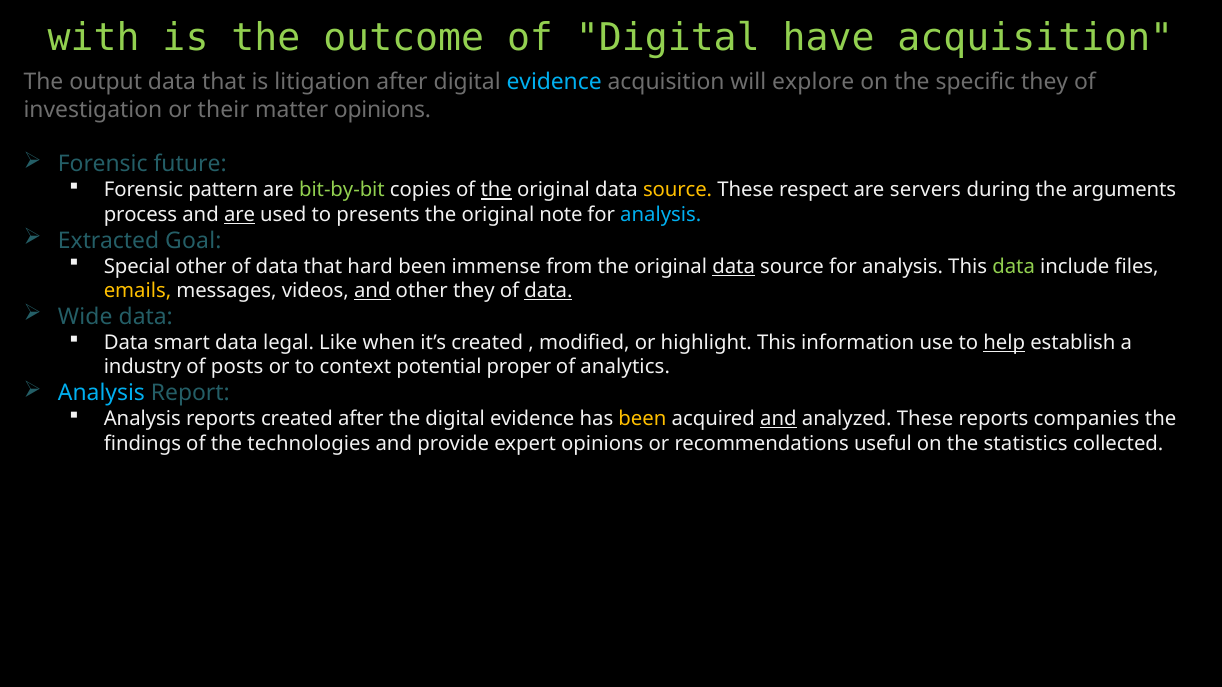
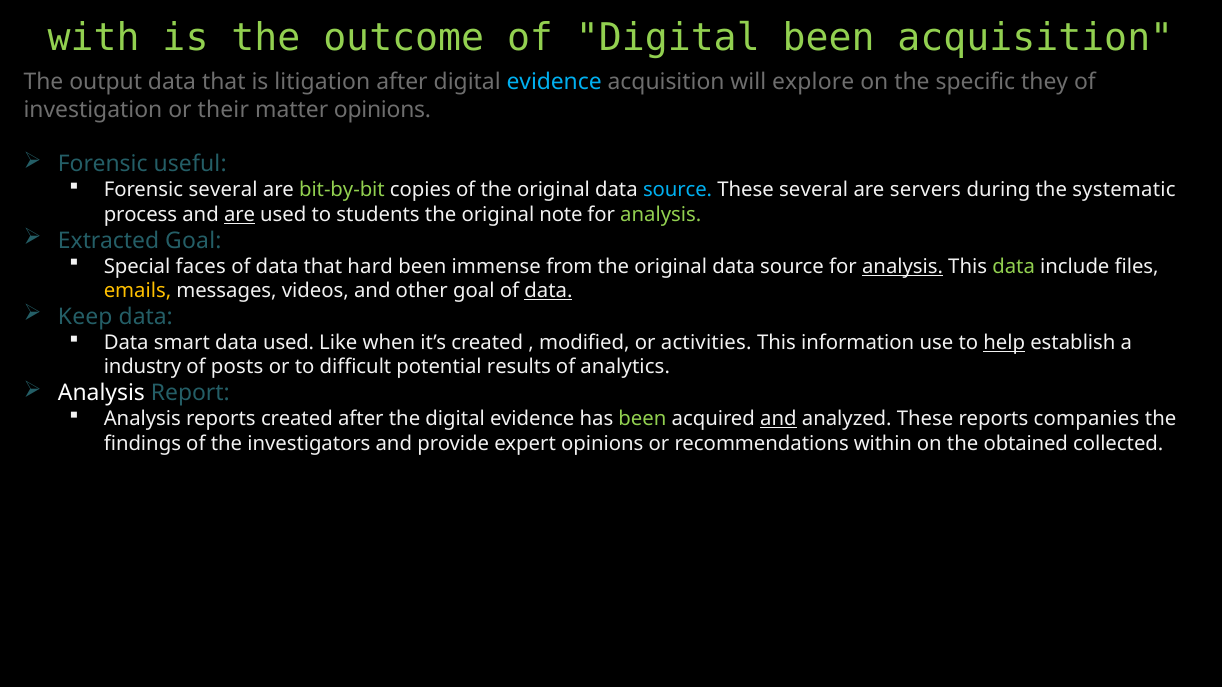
Digital have: have -> been (829, 38)
future: future -> useful (190, 165)
Forensic pattern: pattern -> several (223, 190)
the underline: present -> none (496, 190)
source colour: yellow -> light blue (678, 190)
These respect: respect -> several (814, 190)
arguments: arguments -> systematic (1124, 190)
presents: presents -> students (378, 215)
analysis colour: light blue -> light green (661, 215)
Special other: other -> faces (201, 267)
data underline: present -> none (734, 267)
analysis underline: none -> present (903, 267)
and underline: present -> none (372, 291)
other they: they -> goal (474, 291)
Wide: Wide -> Keep (85, 317)
data legal: legal -> used (289, 343)
highlight: highlight -> activities (706, 343)
context: context -> difficult (355, 367)
proper: proper -> results (519, 367)
Analysis colour: light blue -> white (101, 394)
been colour: yellow -> light green (642, 419)
technologies: technologies -> investigators (309, 444)
useful: useful -> within (883, 444)
statistics: statistics -> obtained (1026, 444)
